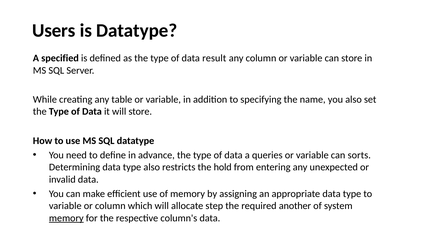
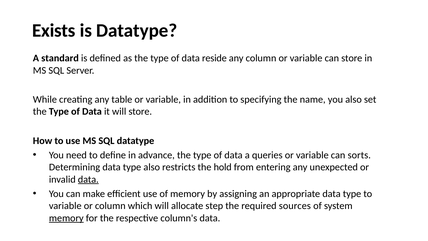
Users: Users -> Exists (54, 31)
specified: specified -> standard (60, 58)
result: result -> reside (214, 58)
data underline: none -> present (88, 179)
another: another -> sources (295, 206)
